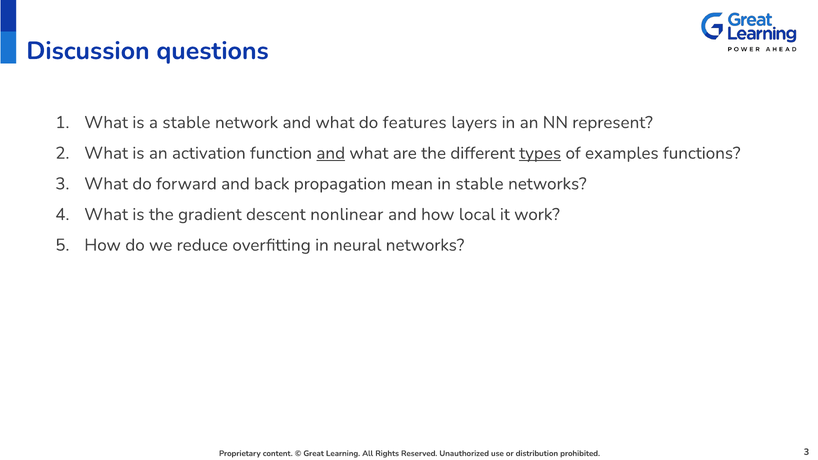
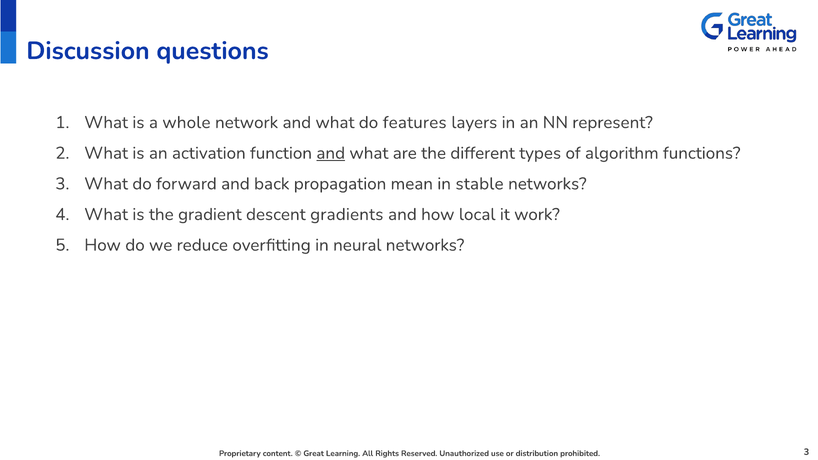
a stable: stable -> whole (186, 122)
types underline: present -> none (540, 153)
examples: examples -> algorithm (622, 153)
nonlinear: nonlinear -> gradients (347, 214)
